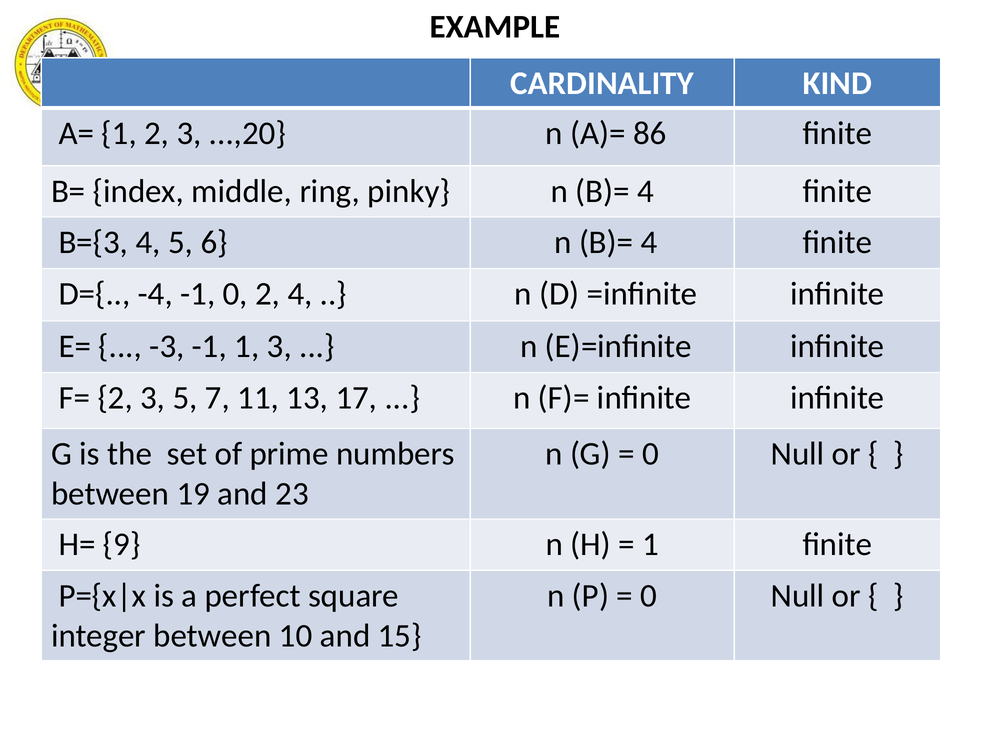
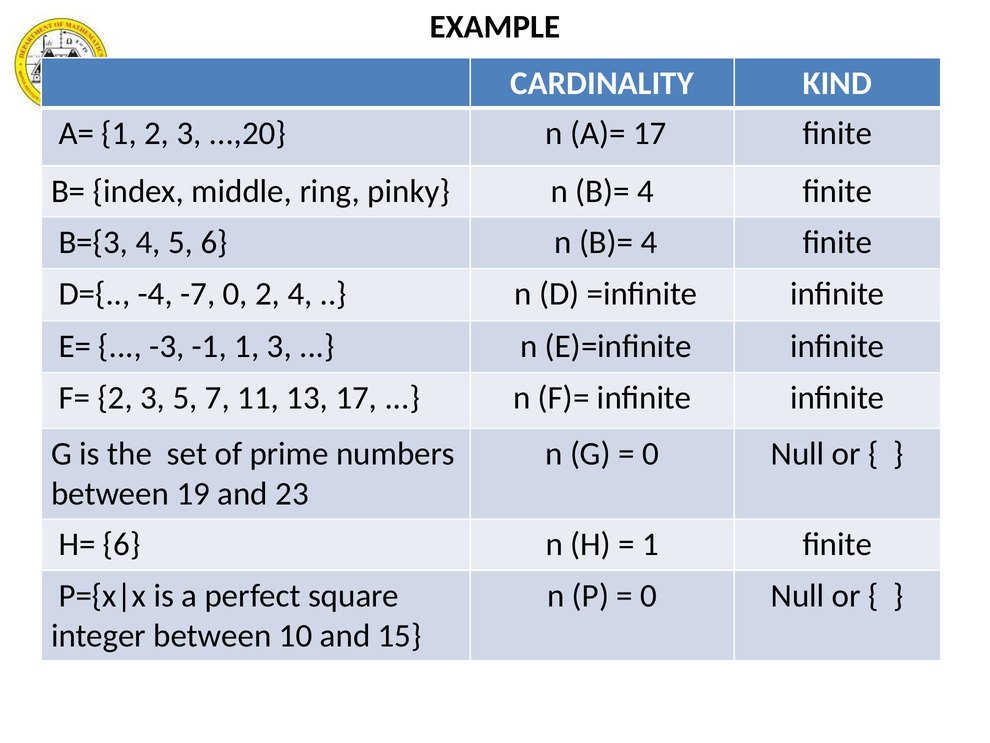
A)= 86: 86 -> 17 (650, 133)
-4 -1: -1 -> -7 (198, 294)
H= 9: 9 -> 6 (122, 544)
